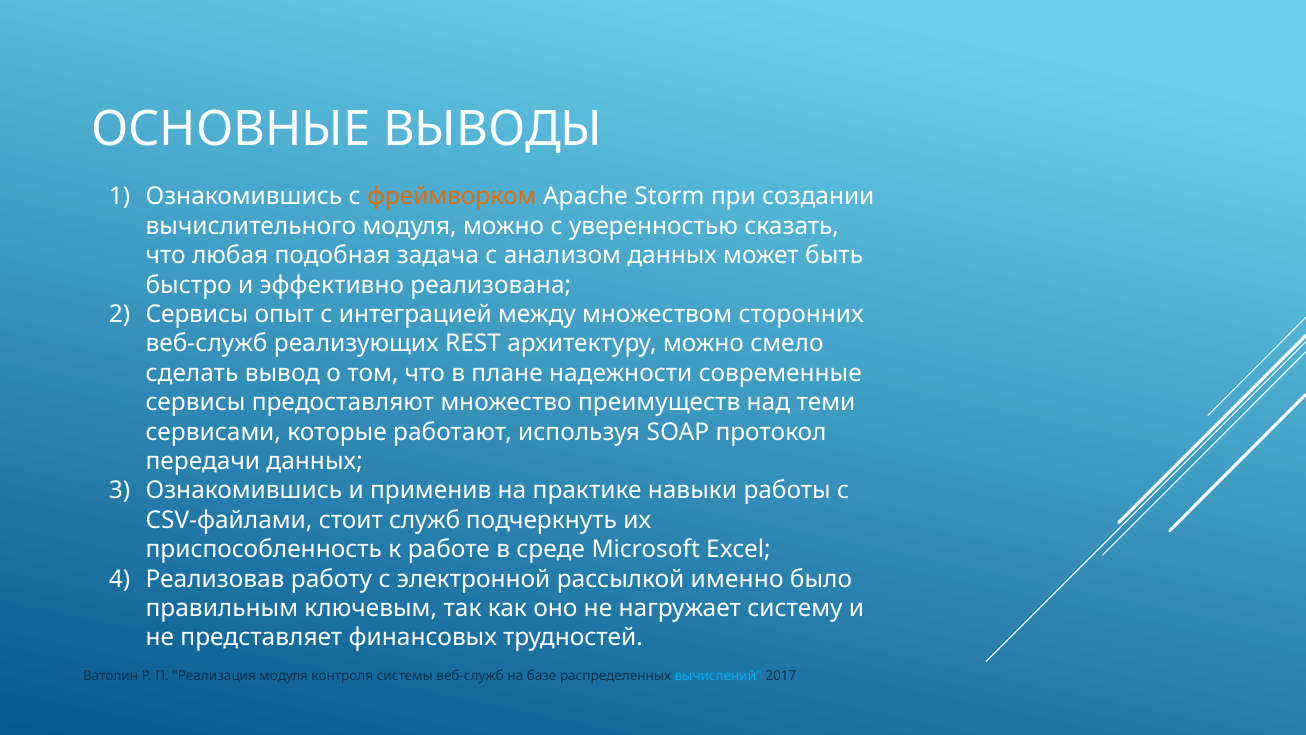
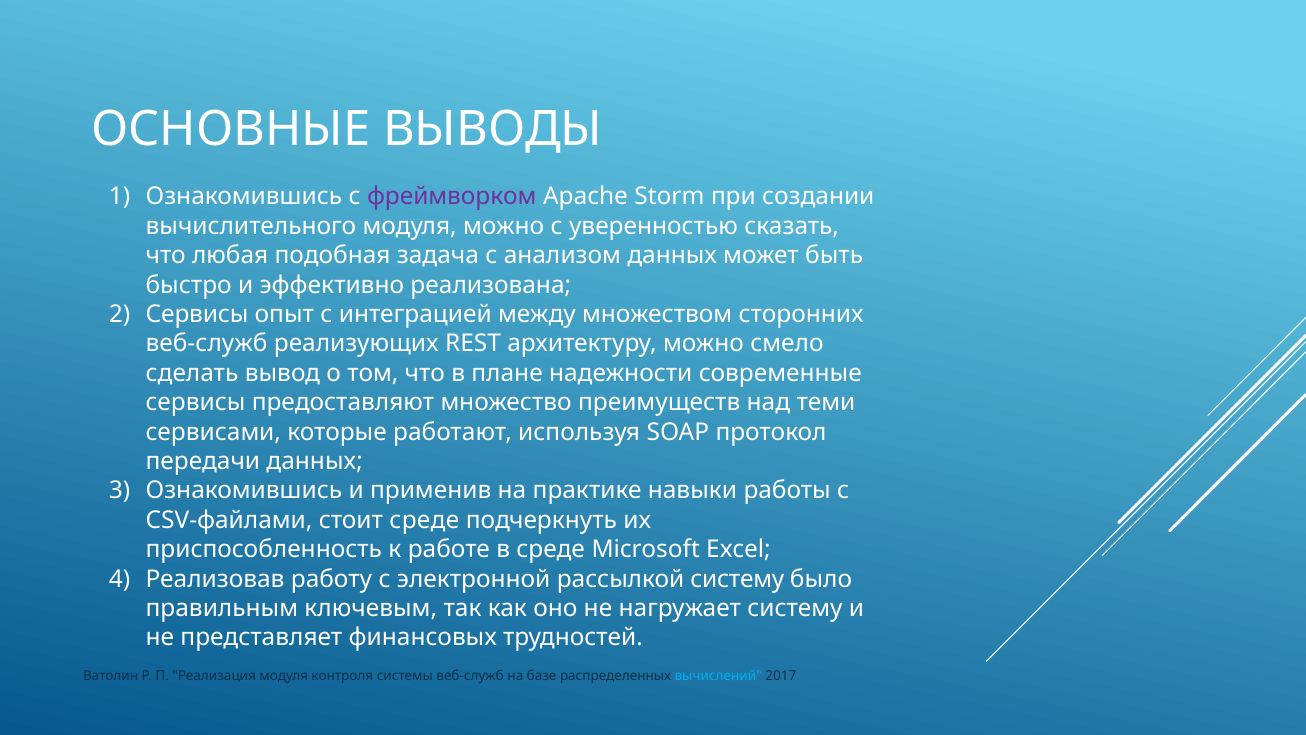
фреймворком colour: orange -> purple (452, 197)
стоит служб: служб -> среде (424, 520)
рассылкой именно: именно -> систему (737, 579)
